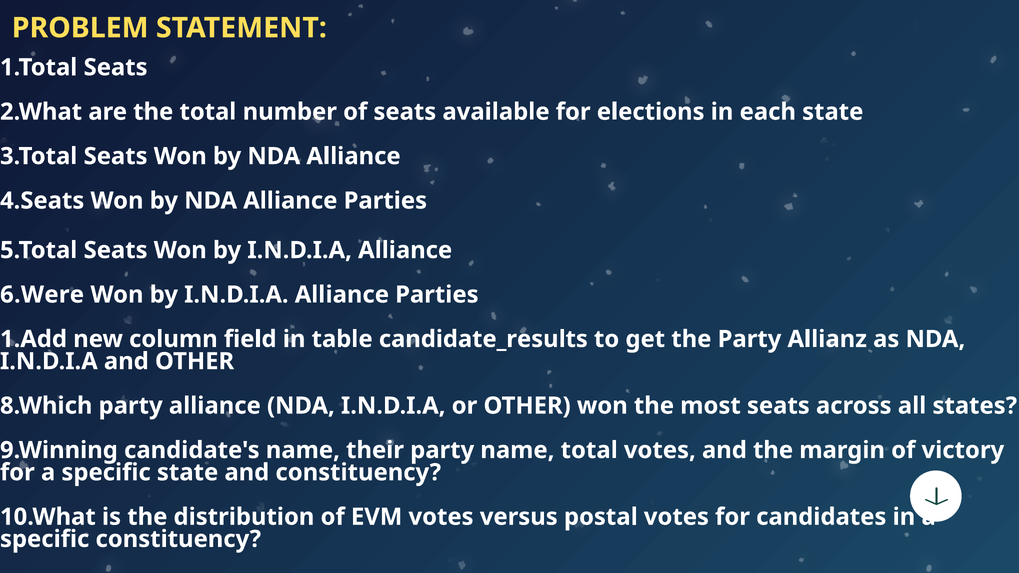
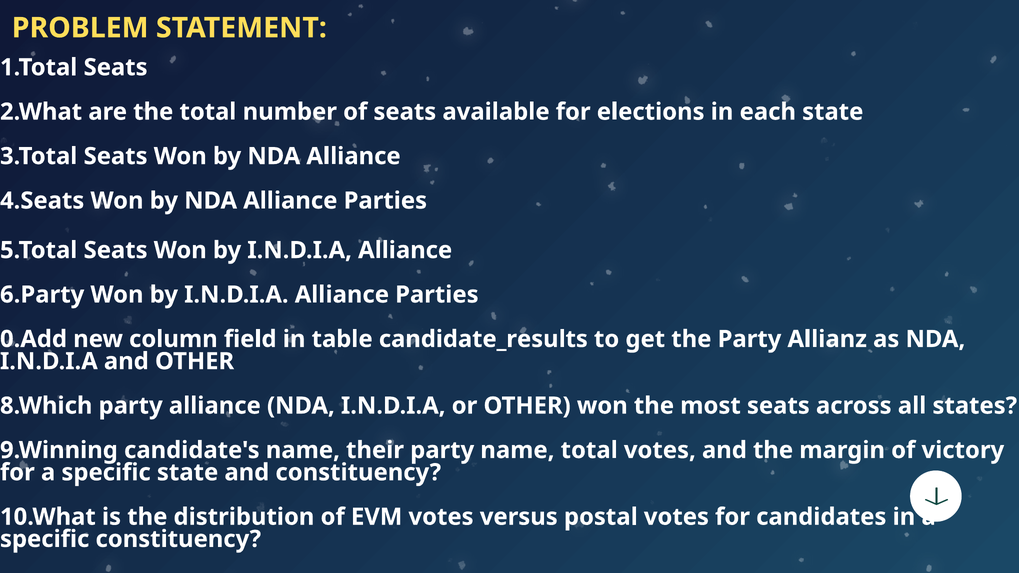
6.Were: 6.Were -> 6.Party (42, 295)
1.Add: 1.Add -> 0.Add (33, 339)
